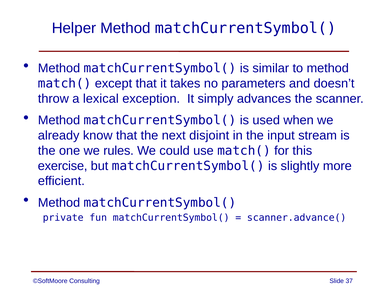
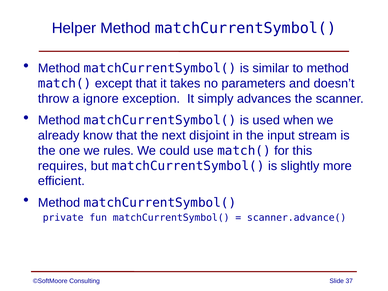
lexical: lexical -> ignore (101, 99)
exercise: exercise -> requires (63, 166)
